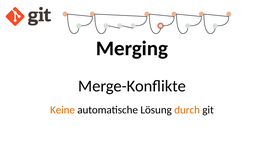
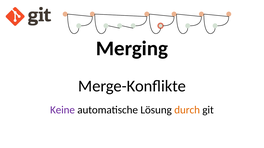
Keine colour: orange -> purple (63, 110)
